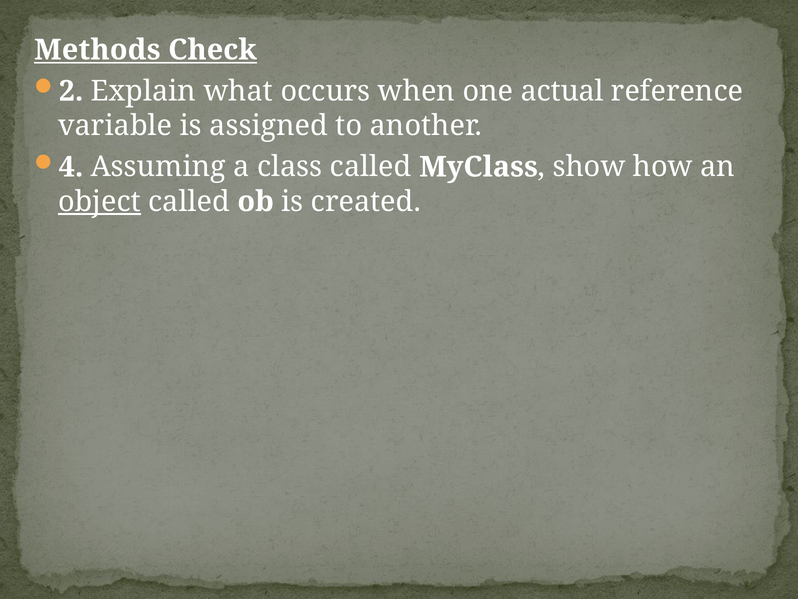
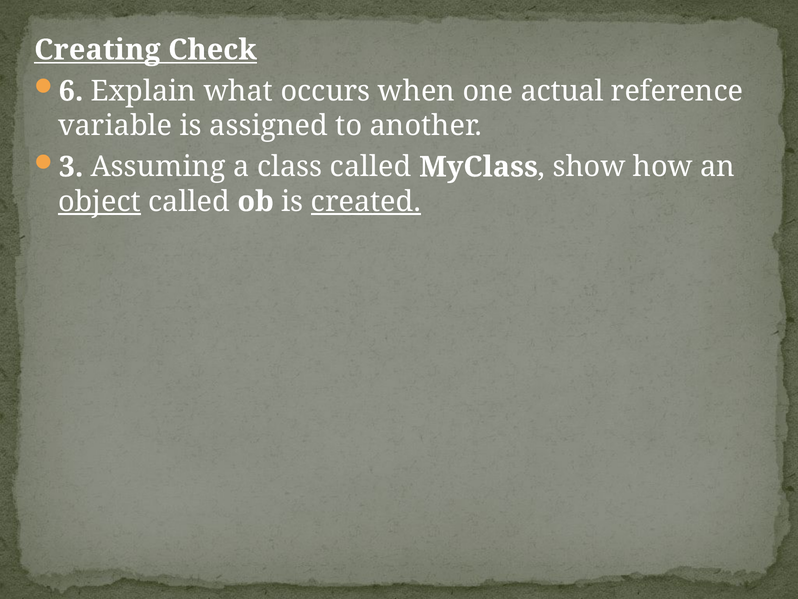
Methods: Methods -> Creating (97, 50)
2: 2 -> 6 (71, 91)
4: 4 -> 3 (71, 167)
created underline: none -> present (366, 201)
